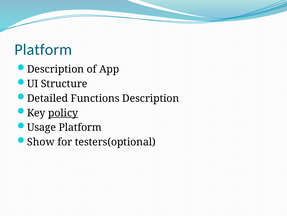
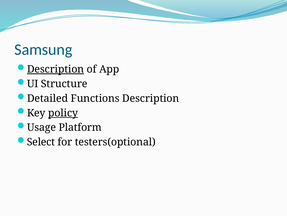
Platform: Platform -> Samsung (43, 50)
Description underline: none -> present (56, 69)
Show: Show -> Select (41, 142)
